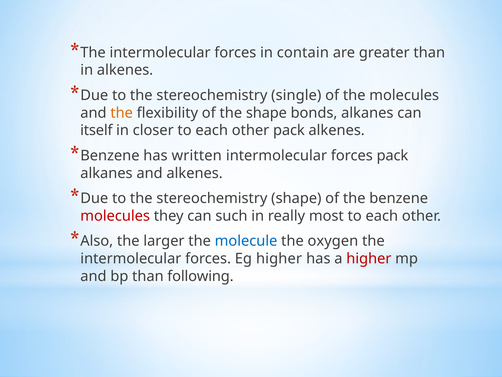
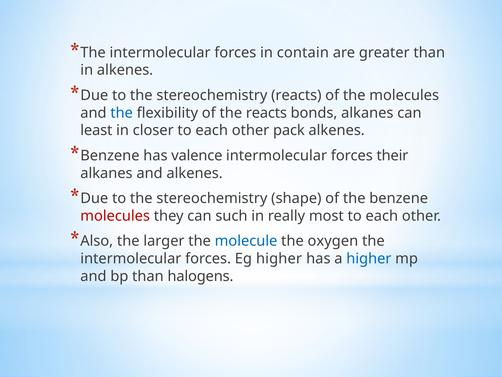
stereochemistry single: single -> reacts (296, 95)
the colour: orange -> blue (122, 113)
the shape: shape -> reacts (266, 113)
itself: itself -> least (96, 130)
written: written -> valence (197, 155)
forces pack: pack -> their (392, 155)
higher colour: red -> blue (369, 258)
following: following -> halogens (200, 276)
